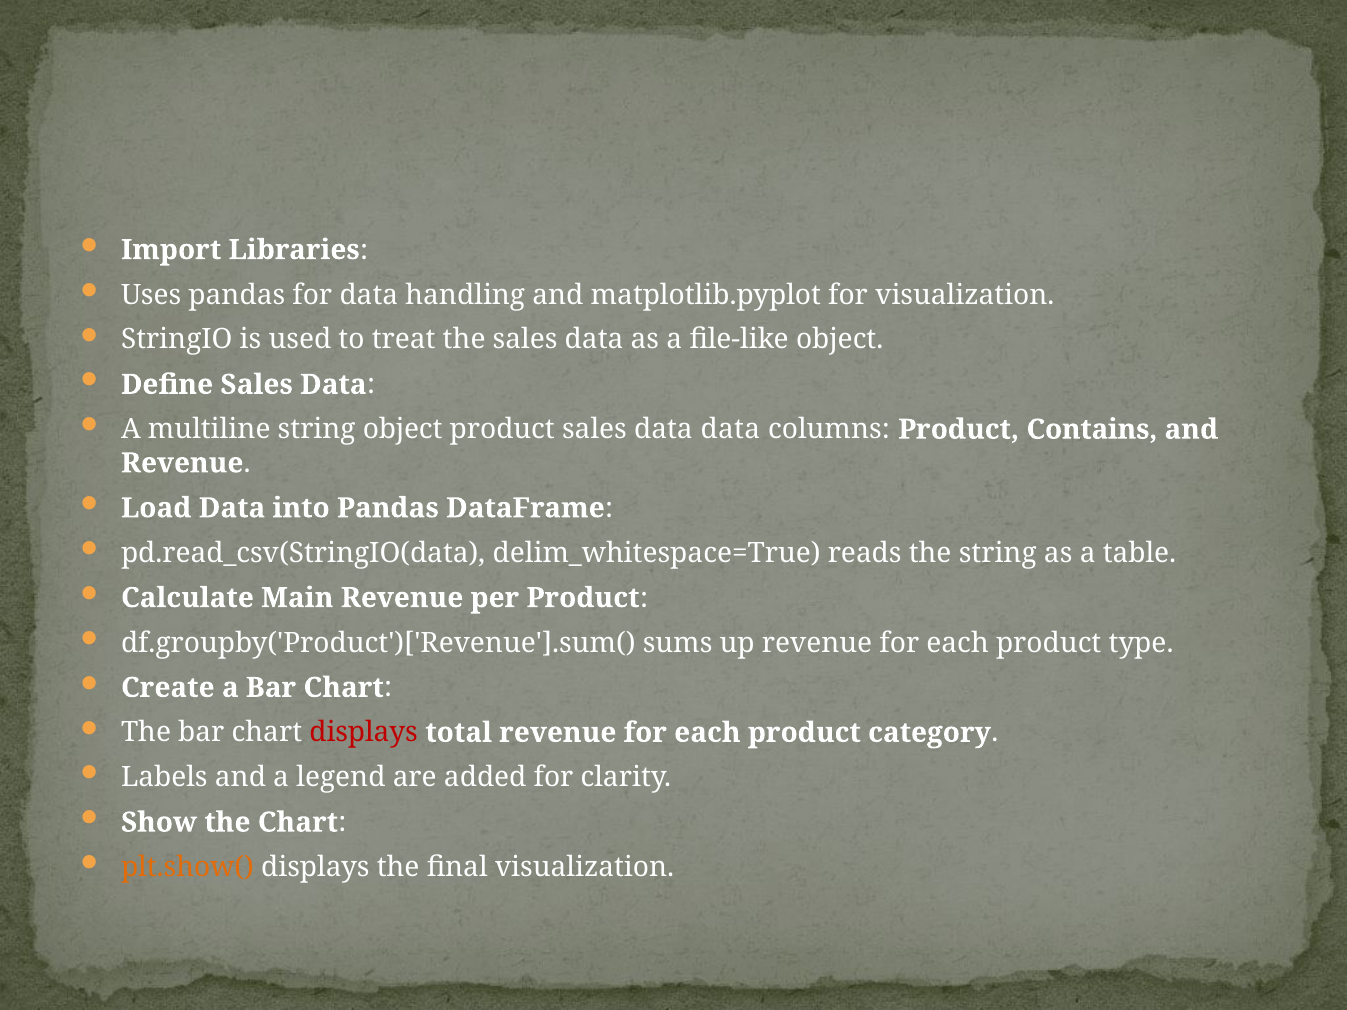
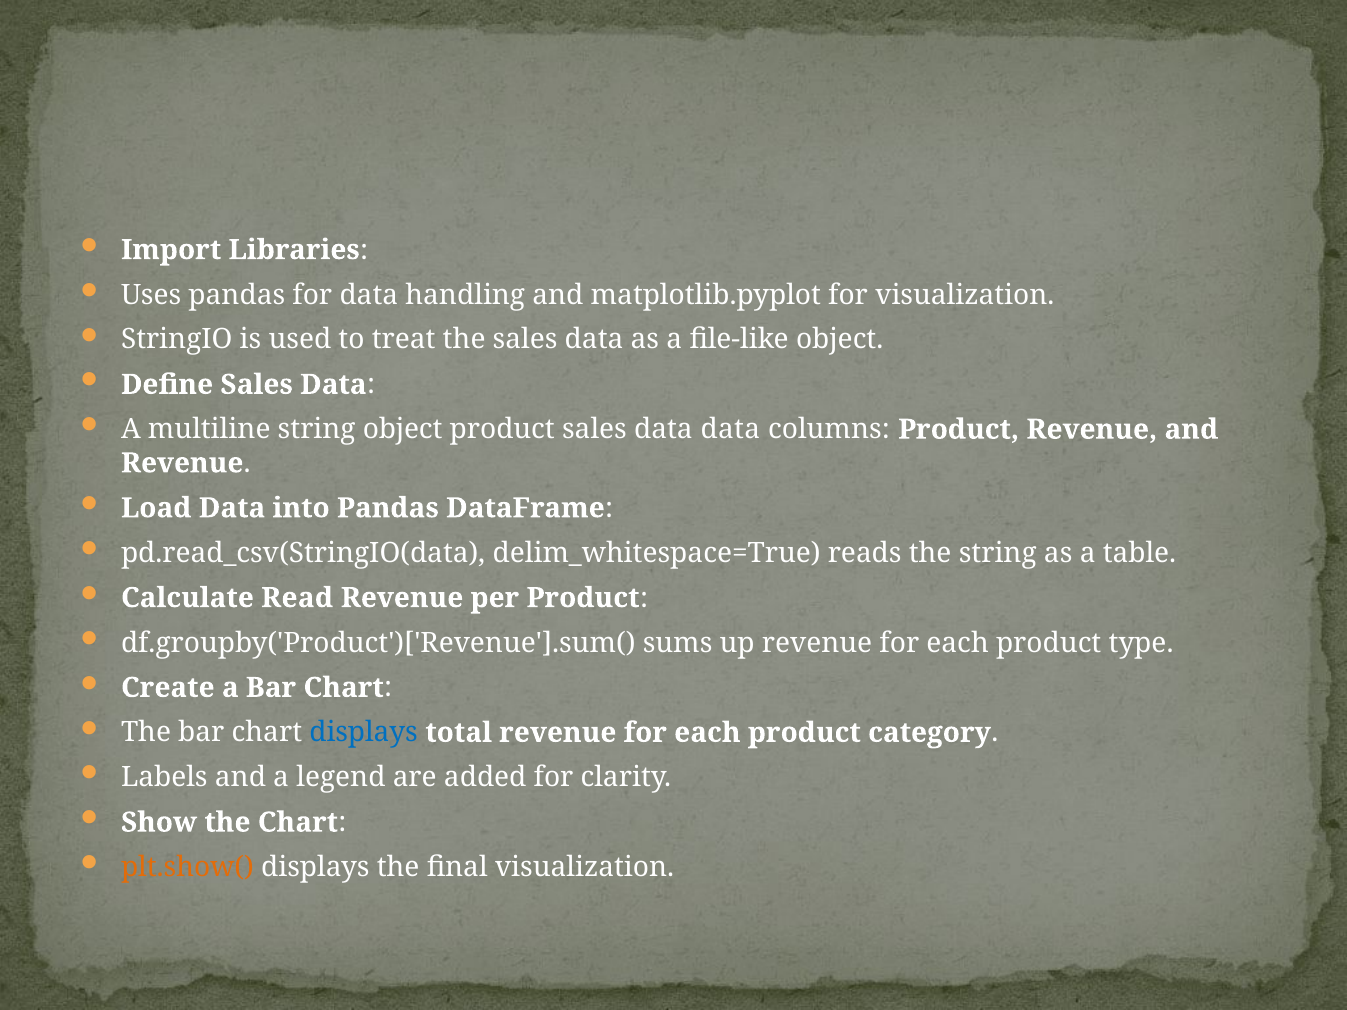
Product Contains: Contains -> Revenue (1092, 430)
Main: Main -> Read (297, 598)
displays colour: red -> blue (364, 733)
